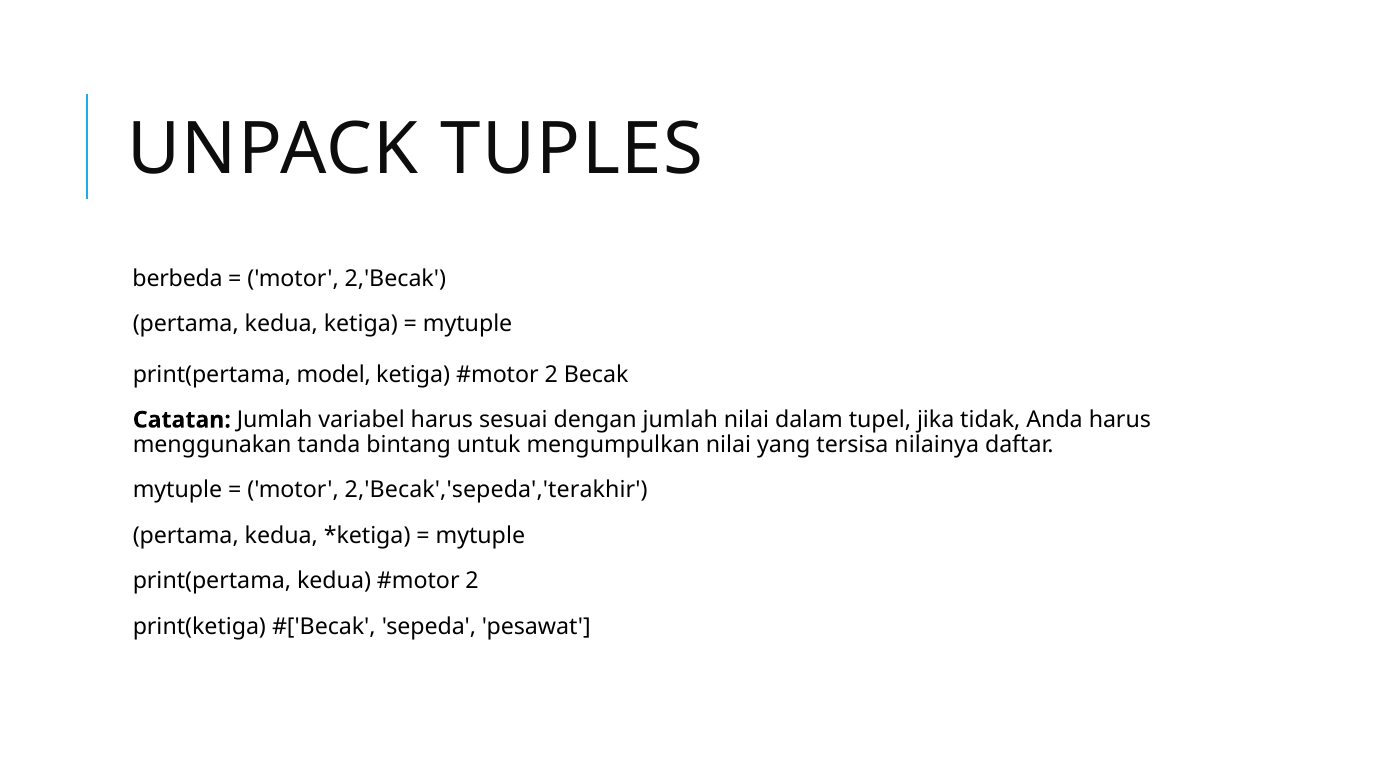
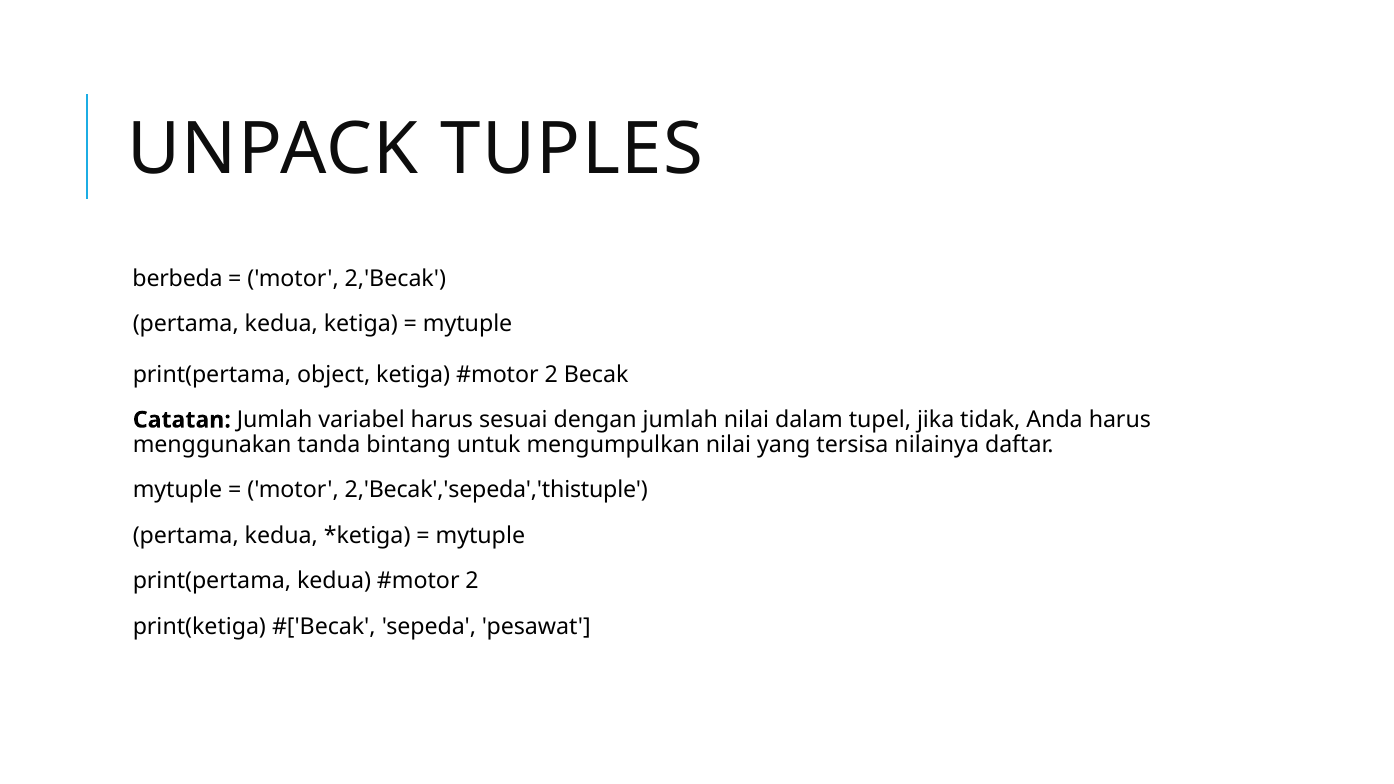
model: model -> object (334, 375)
2,'Becak','sepeda','terakhir: 2,'Becak','sepeda','terakhir -> 2,'Becak','sepeda','thistuple (496, 490)
